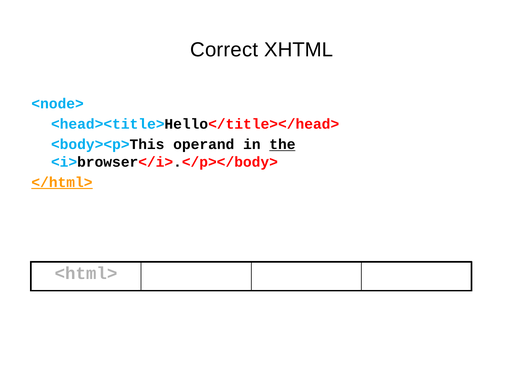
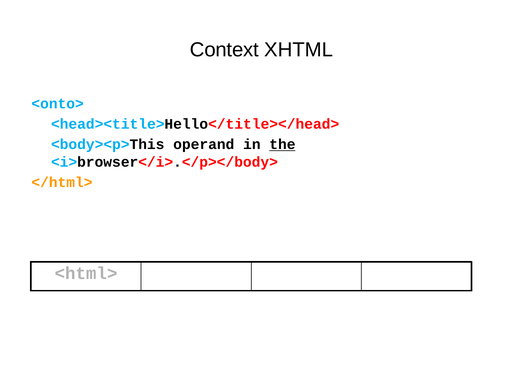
Correct: Correct -> Context (224, 50)
<node>: <node> -> <onto> (58, 104)
</html> underline: present -> none (62, 182)
